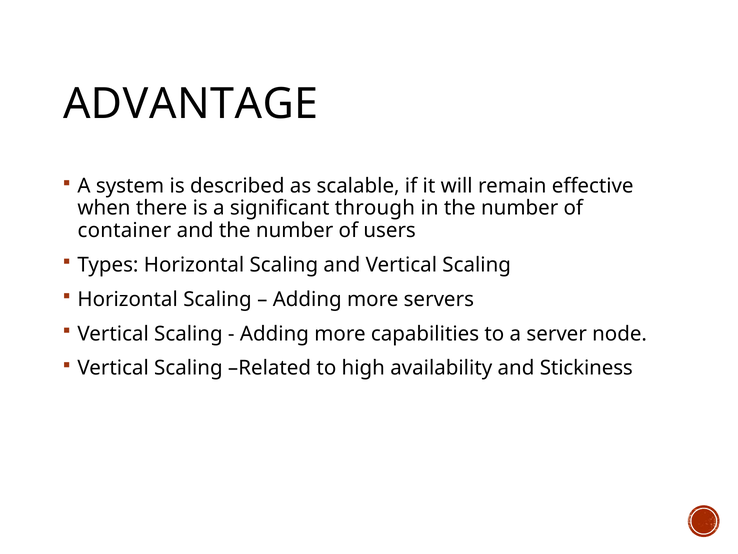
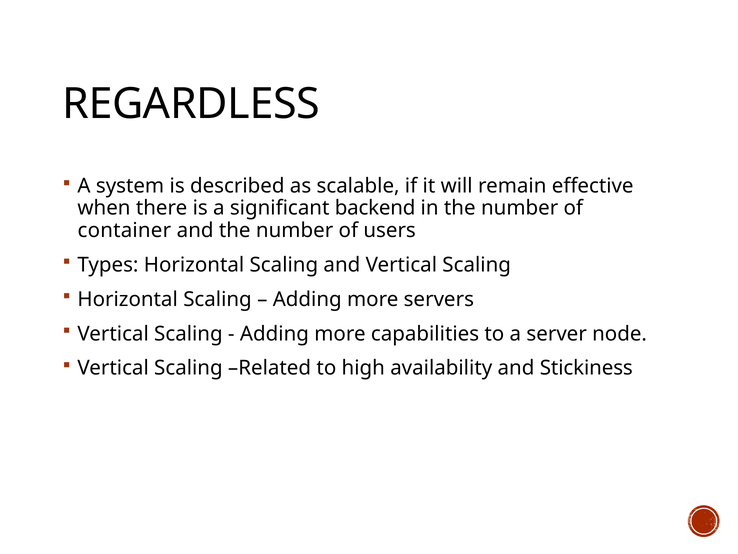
ADVANTAGE: ADVANTAGE -> REGARDLESS (191, 104)
through: through -> backend (375, 208)
